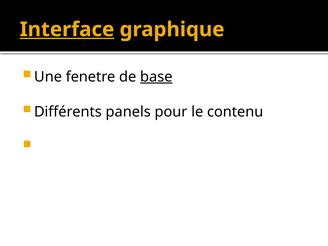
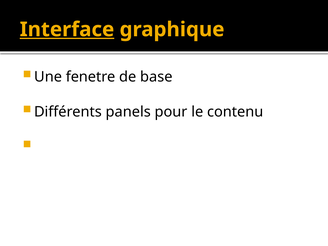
base underline: present -> none (156, 77)
